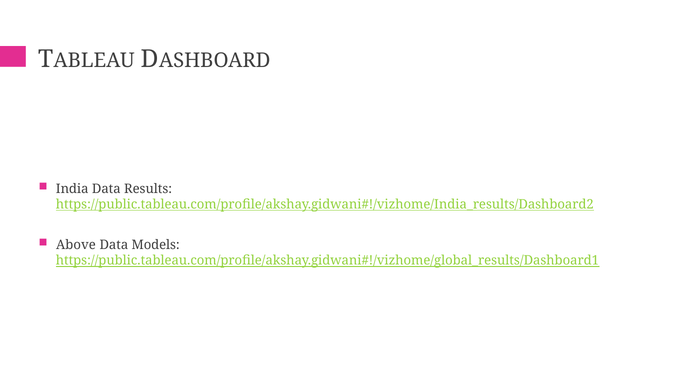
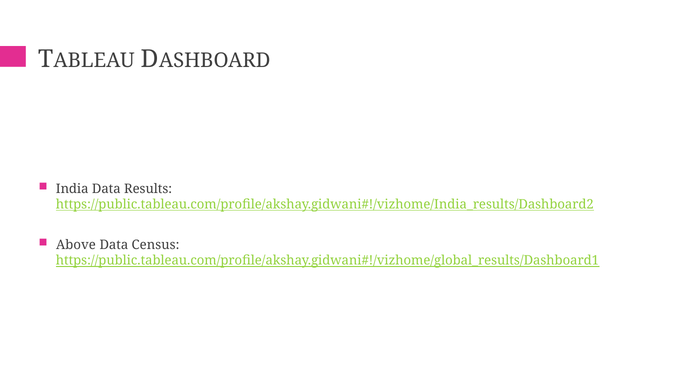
Models: Models -> Census (156, 245)
